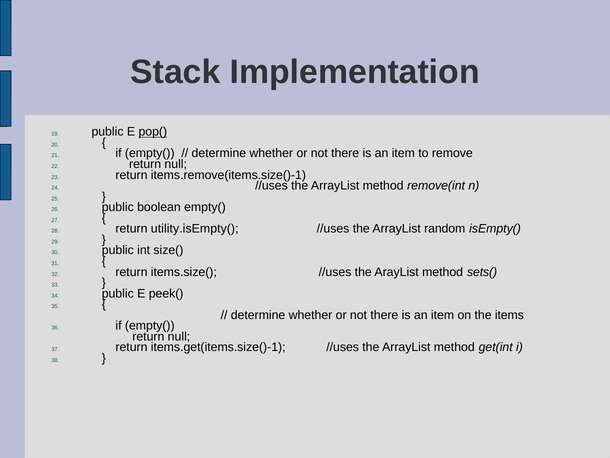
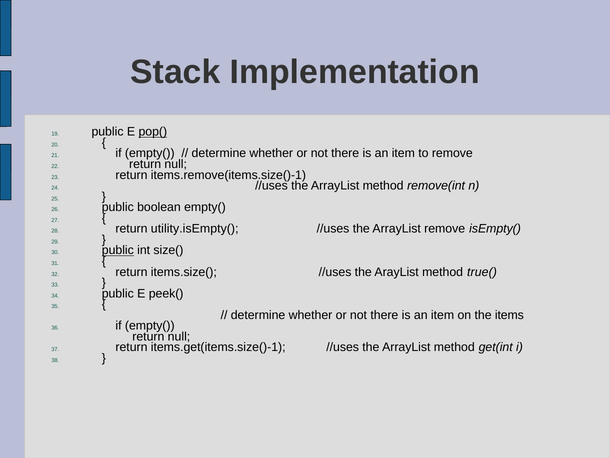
ArrayList random: random -> remove (445, 229)
public underline: none -> present (118, 250)
sets(: sets( -> true( (482, 272)
